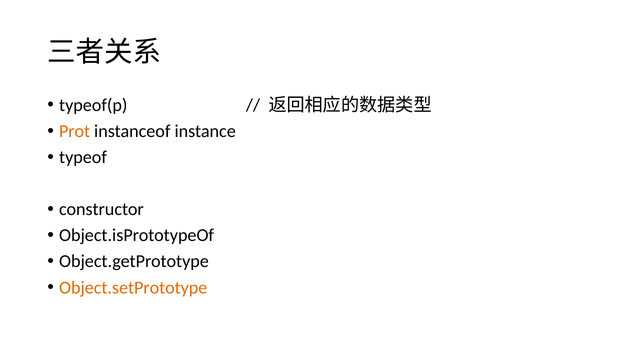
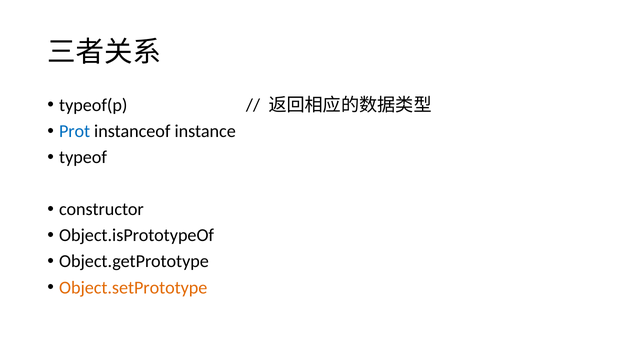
Prot colour: orange -> blue (75, 131)
